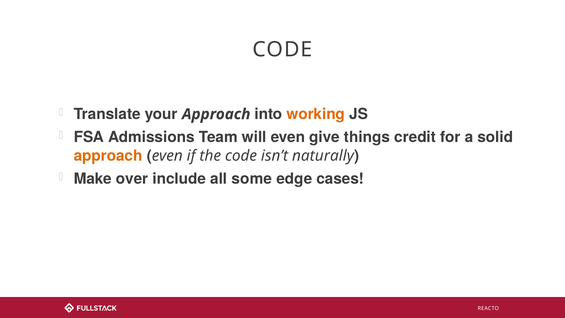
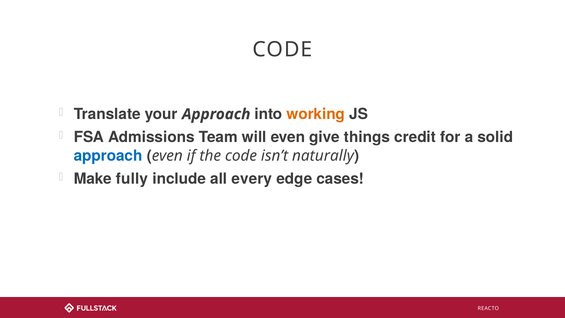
approach colour: orange -> blue (108, 156)
over: over -> fully (132, 179)
some: some -> every (252, 179)
